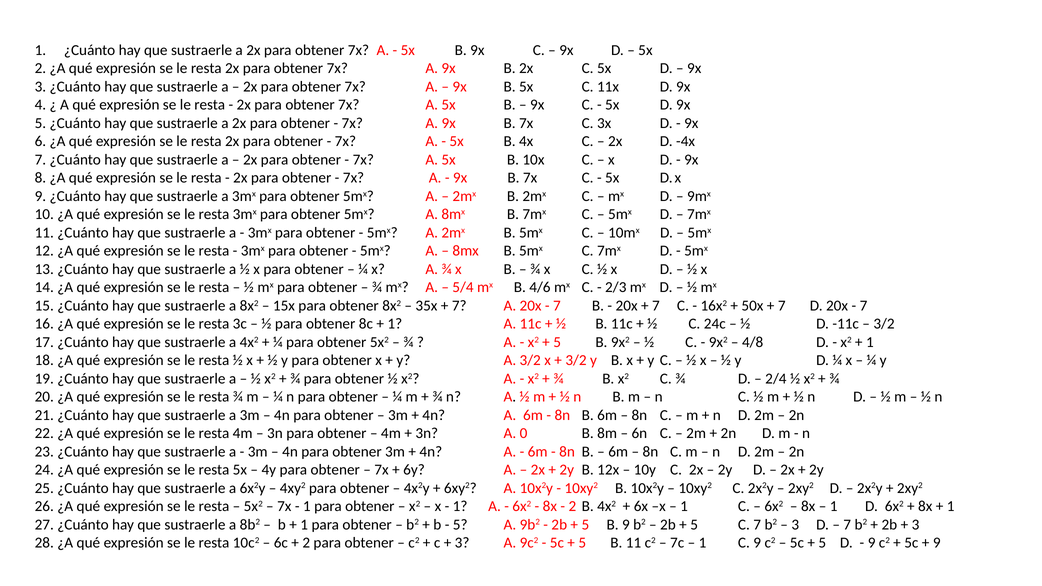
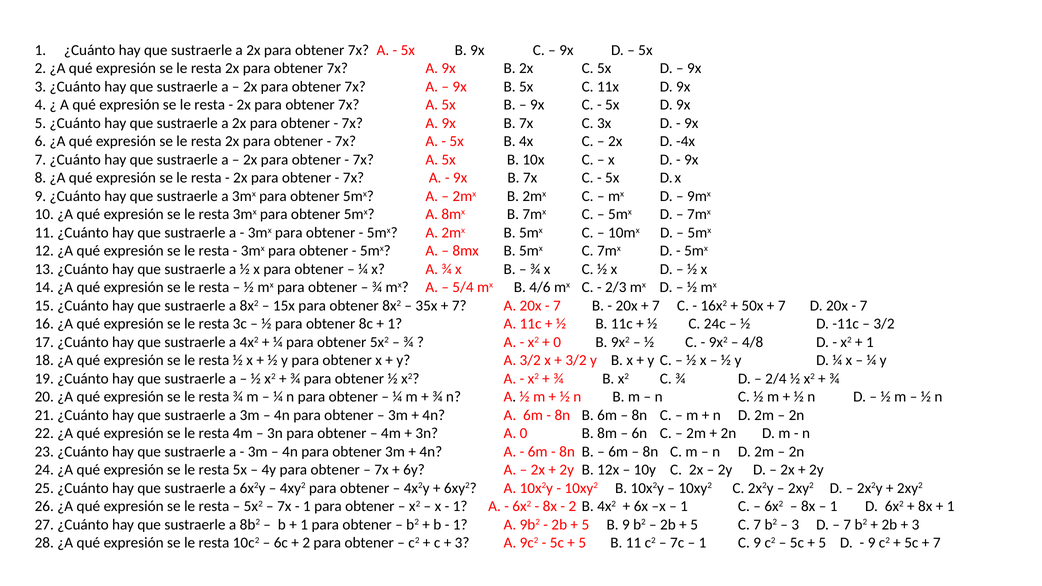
5: 5 -> 0 (557, 342)
5: 5 -> 1 (460, 525)
9: 9 -> 7 (937, 543)
